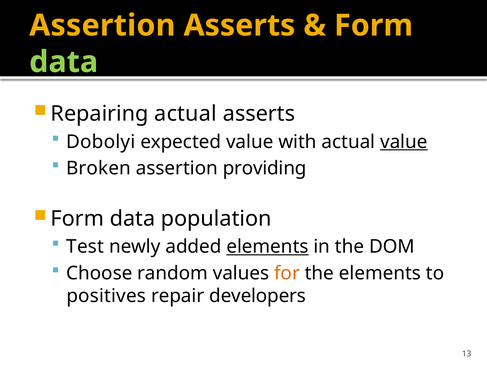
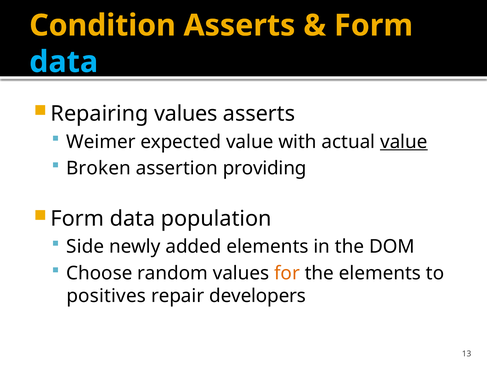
Assertion: Assertion -> Condition (103, 25)
data colour: light green -> light blue (64, 62)
Repairing actual: actual -> values (186, 114)
Dobolyi: Dobolyi -> Weimer (101, 142)
Test: Test -> Side (85, 247)
elements underline: present -> none (267, 247)
